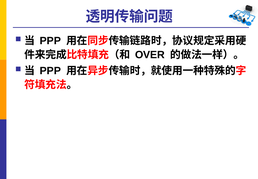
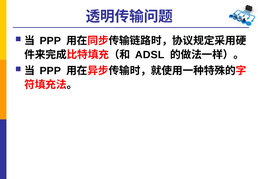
OVER: OVER -> ADSL (150, 55)
